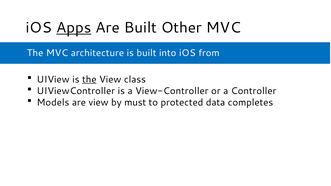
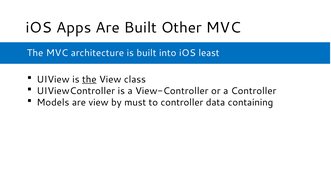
Apps underline: present -> none (74, 28)
from: from -> least (209, 53)
to protected: protected -> controller (182, 103)
completes: completes -> containing (250, 103)
